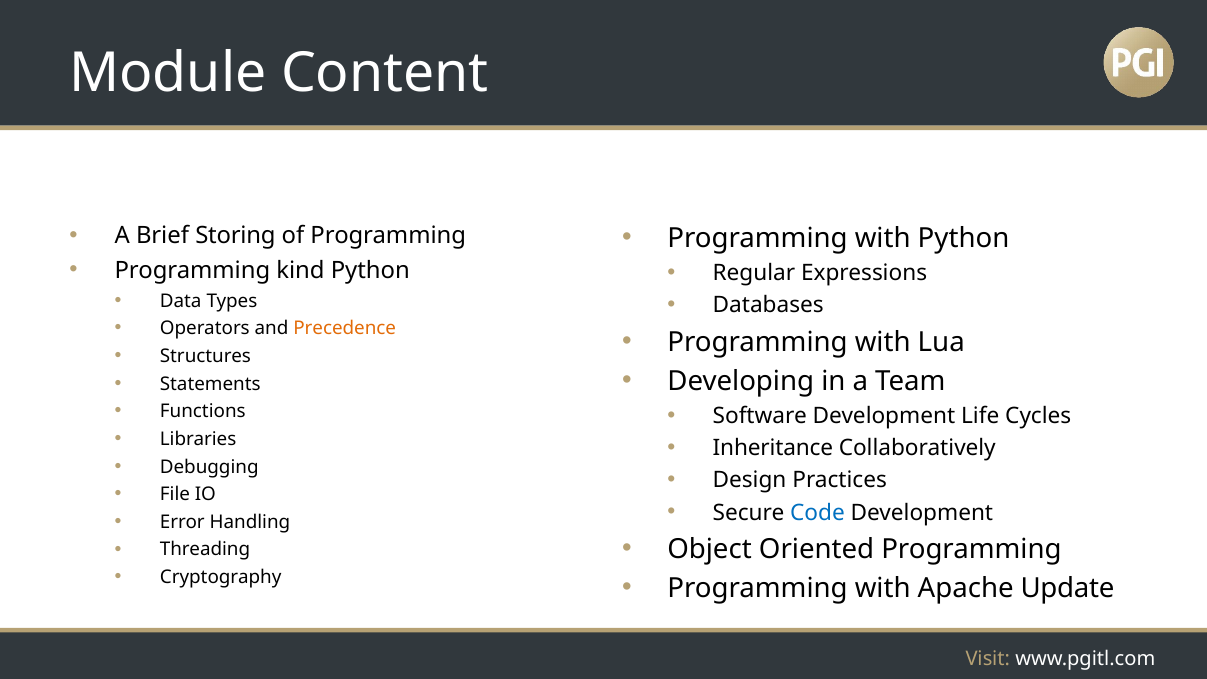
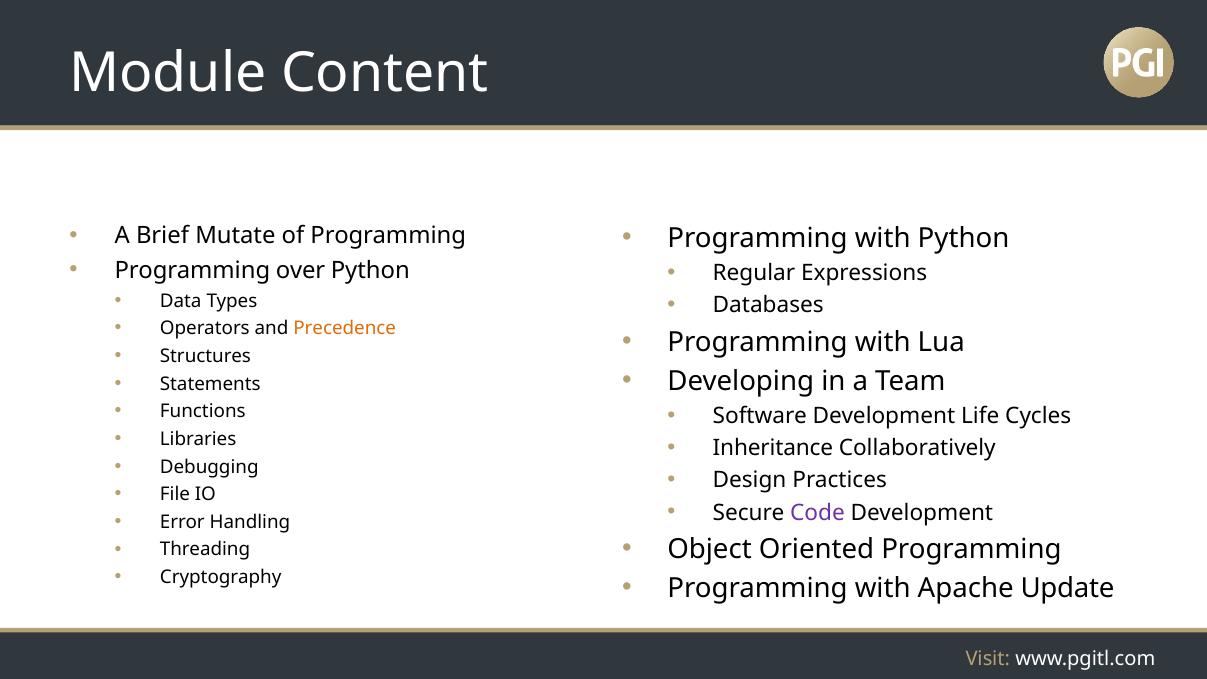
Storing: Storing -> Mutate (235, 236)
kind: kind -> over (301, 270)
Code colour: blue -> purple (818, 513)
